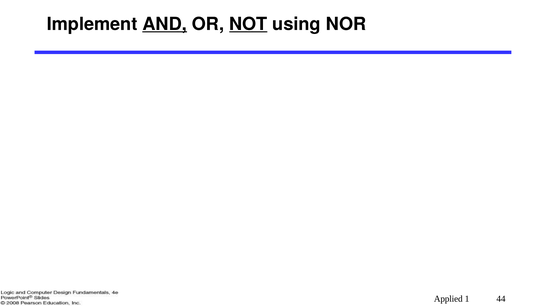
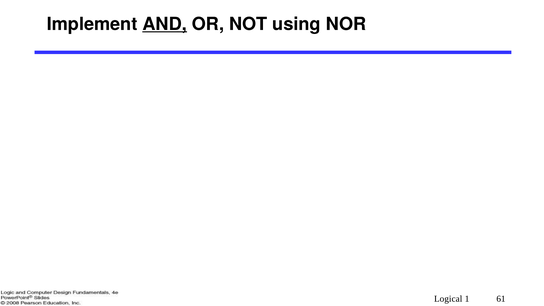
NOT underline: present -> none (248, 24)
Applied: Applied -> Logical (448, 299)
44: 44 -> 61 (501, 299)
